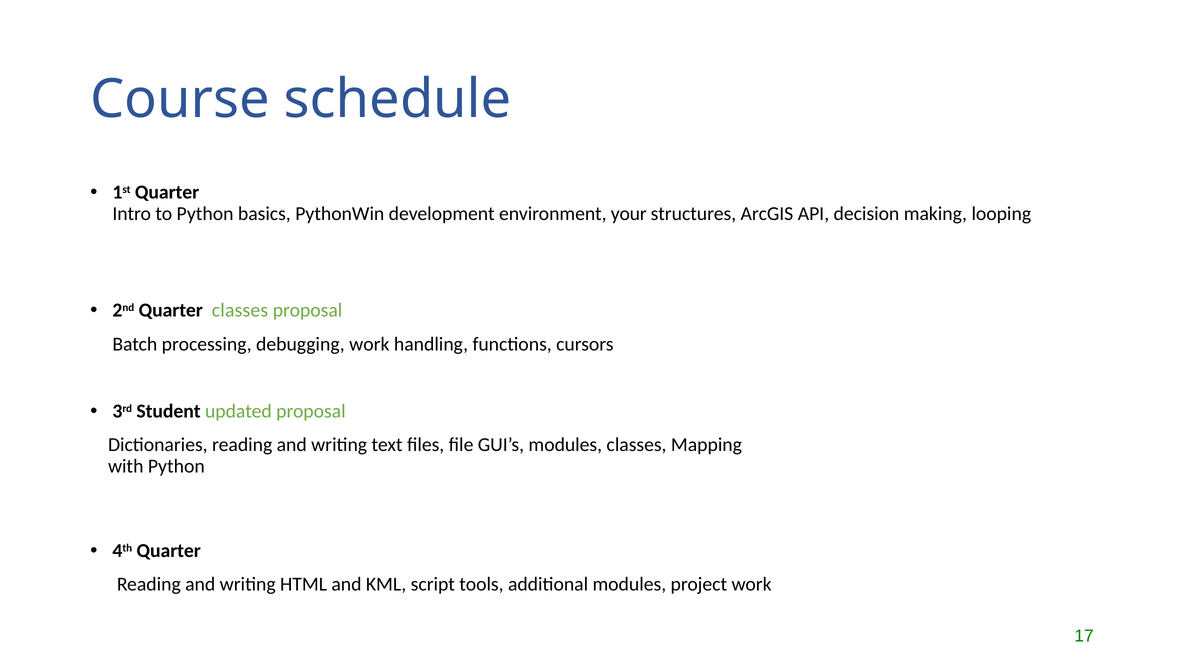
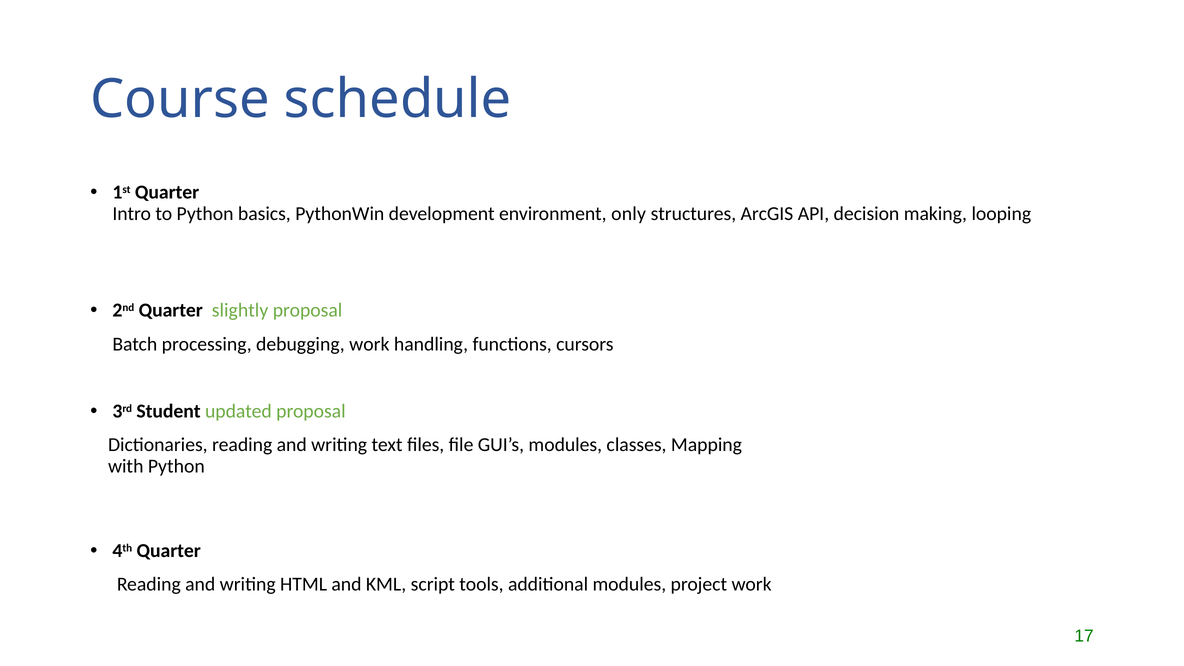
your: your -> only (629, 214)
Quarter classes: classes -> slightly (240, 310)
